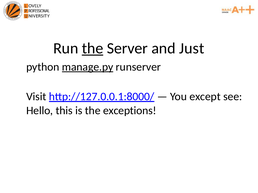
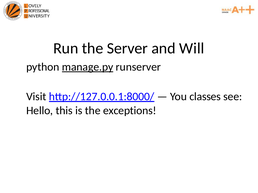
the underline: present -> none (93, 48)
Just: Just -> Will (192, 48)
except: except -> classes (205, 97)
